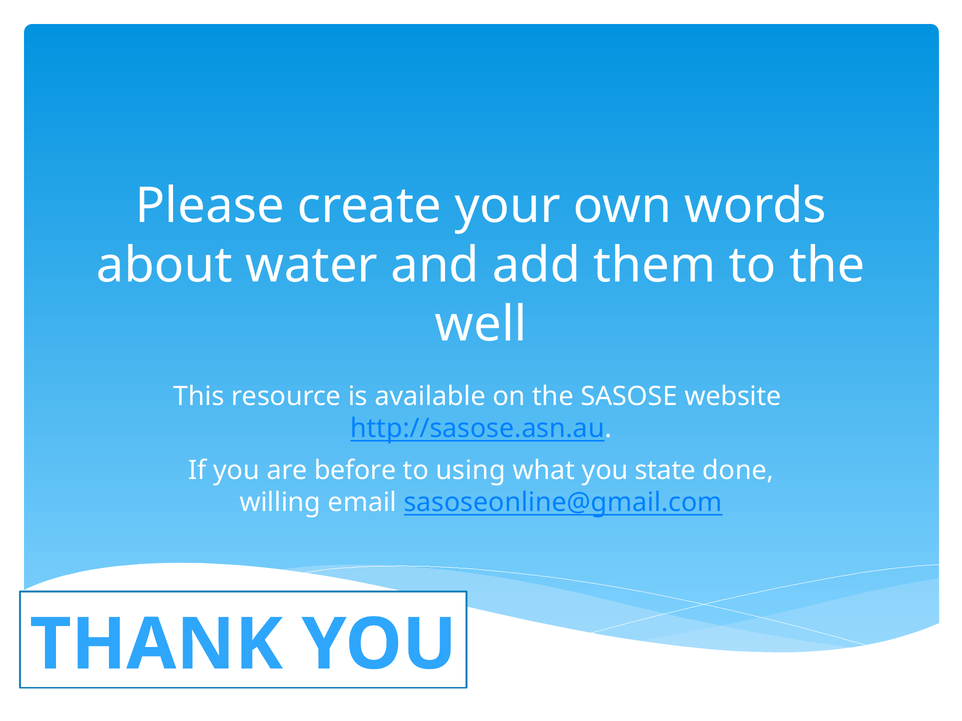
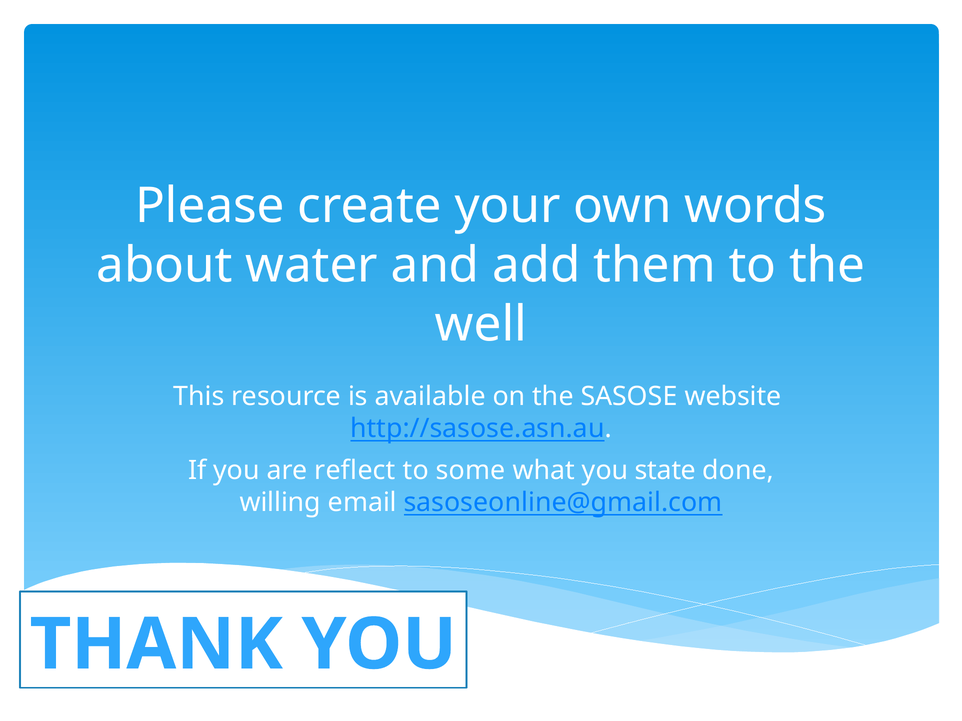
before: before -> reflect (355, 471)
using: using -> some (470, 471)
